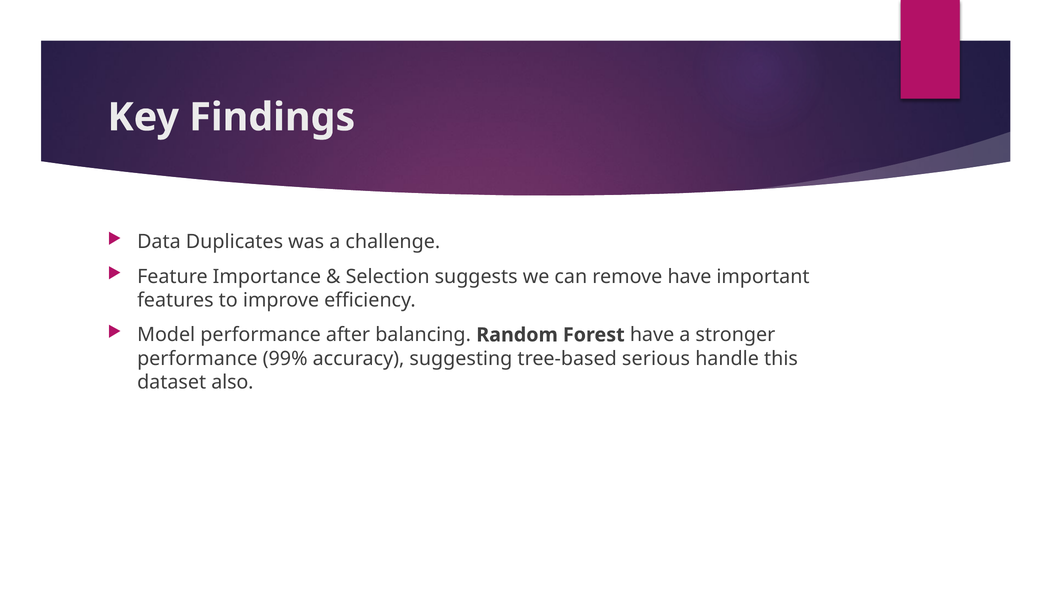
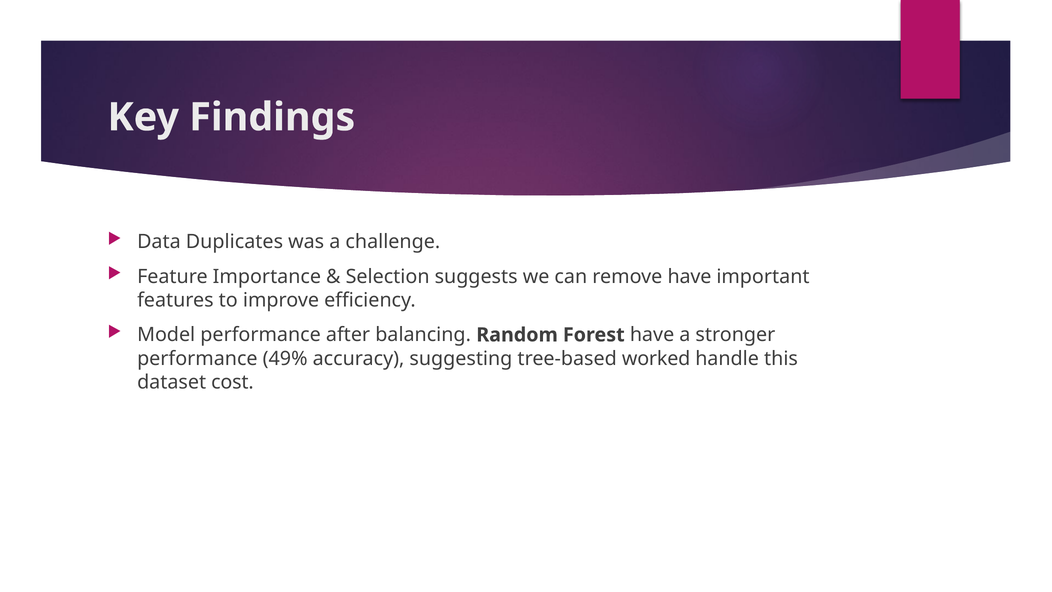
99%: 99% -> 49% (285, 358)
serious: serious -> worked (656, 358)
also: also -> cost (232, 382)
